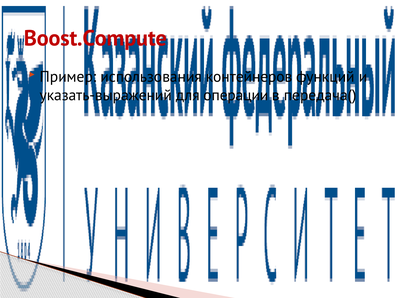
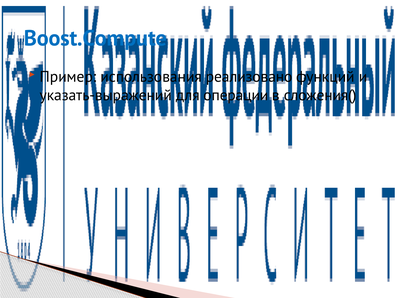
Boost.Compute colour: red -> blue (95, 38)
контейнеров: контейнеров -> реализовано (249, 77)
передача(: передача( -> сложения( (320, 95)
